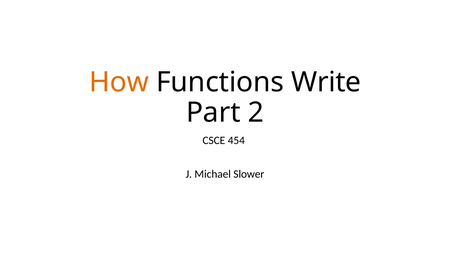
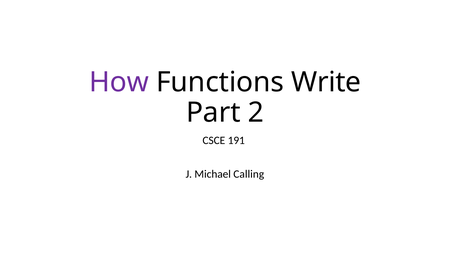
How colour: orange -> purple (119, 82)
454: 454 -> 191 (236, 141)
Slower: Slower -> Calling (249, 174)
